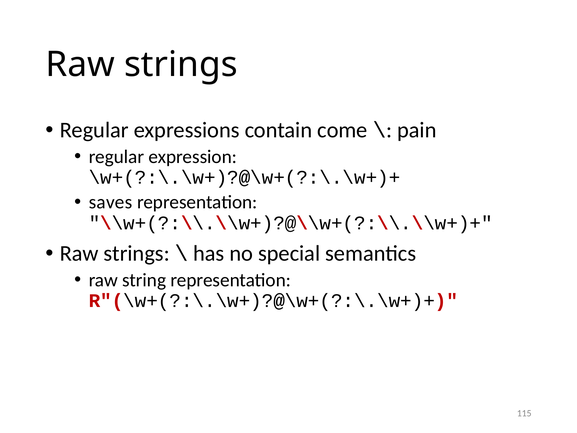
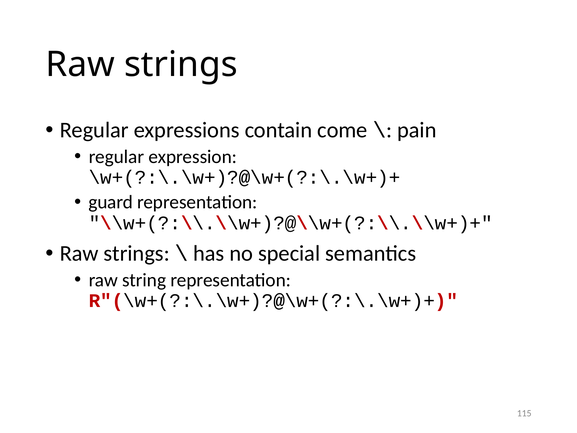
saves: saves -> guard (111, 202)
